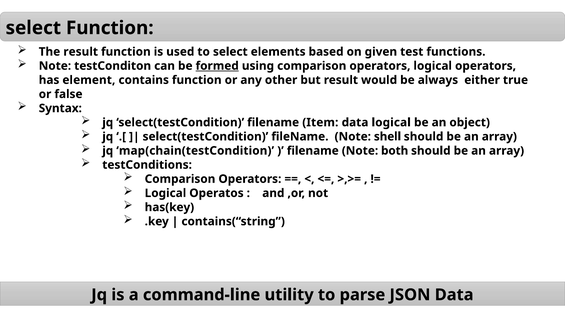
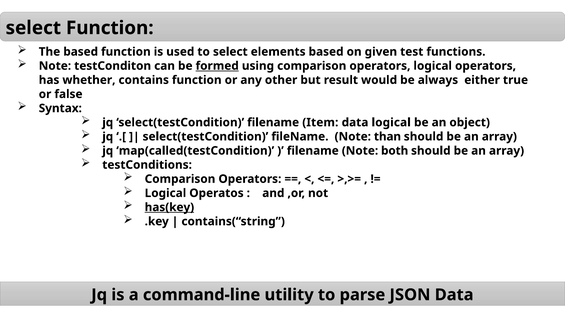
The result: result -> based (81, 52)
element: element -> whether (89, 80)
shell: shell -> than (387, 136)
map(chain(testCondition: map(chain(testCondition -> map(called(testCondition (195, 151)
has(key underline: none -> present (169, 207)
